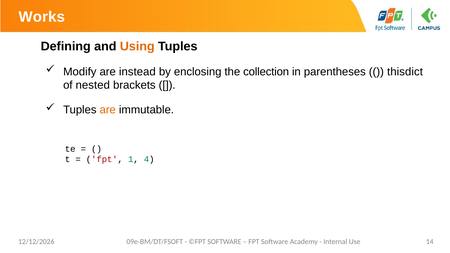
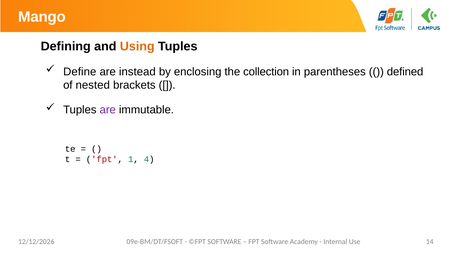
Works: Works -> Mango (42, 17)
Modify: Modify -> Define (80, 72)
thisdict: thisdict -> defined (405, 72)
are colour: orange -> purple (108, 110)
